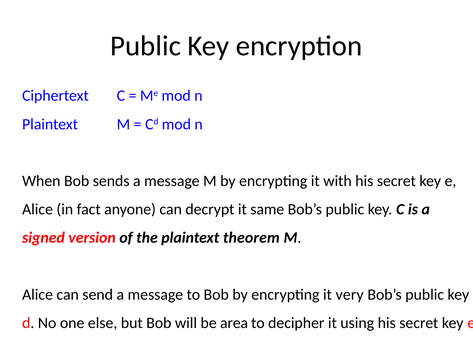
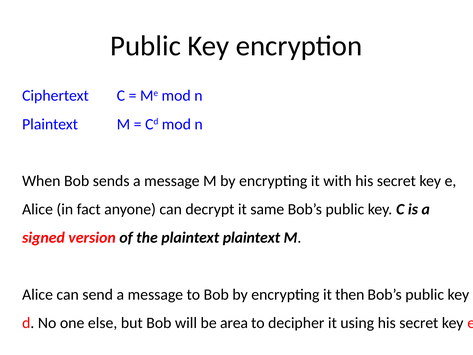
plaintext theorem: theorem -> plaintext (251, 238)
very: very -> then (350, 294)
